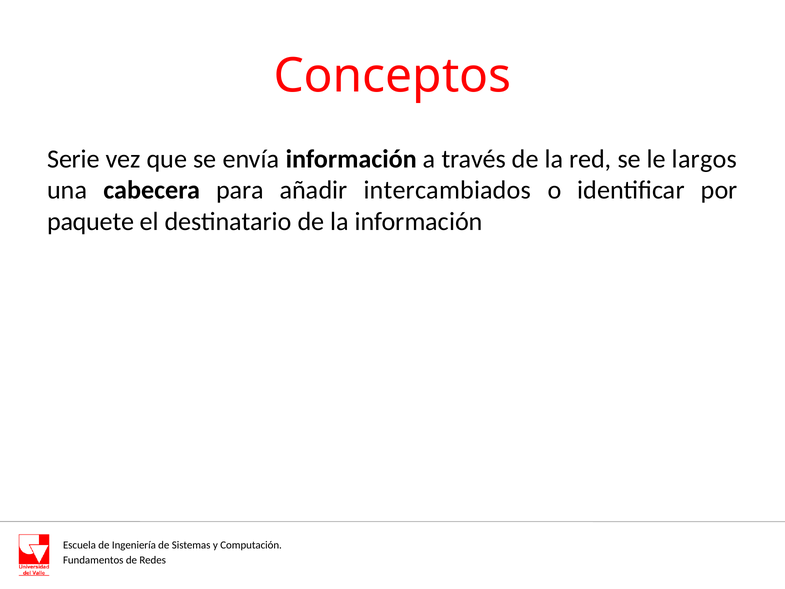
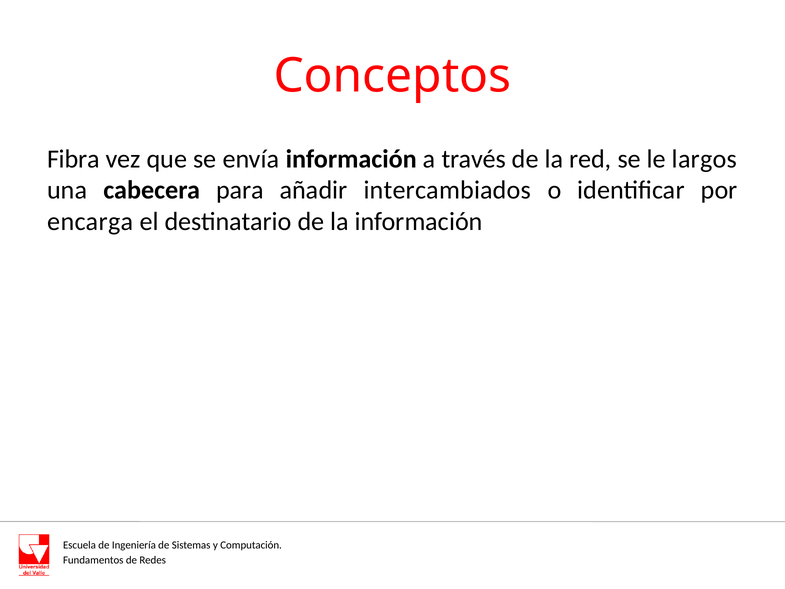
Serie: Serie -> Fibra (74, 159)
paquete: paquete -> encarga (90, 222)
